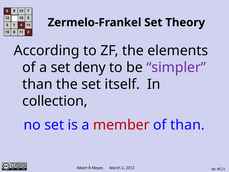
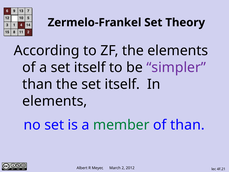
a set deny: deny -> itself (90, 67)
collection: collection -> elements (55, 101)
member colour: red -> green (121, 125)
